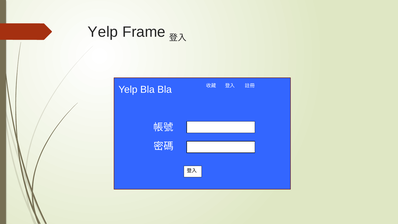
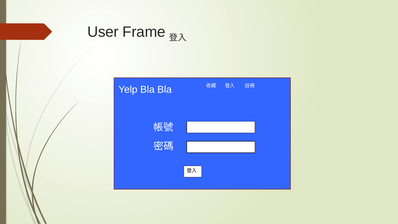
Yelp: Yelp -> User (103, 32)
